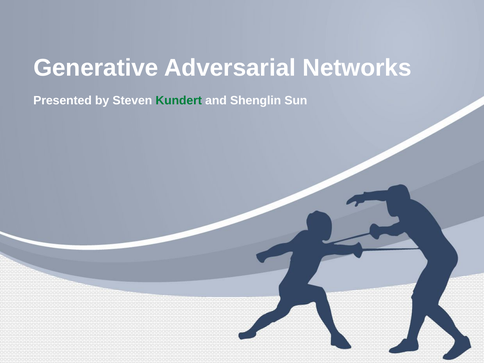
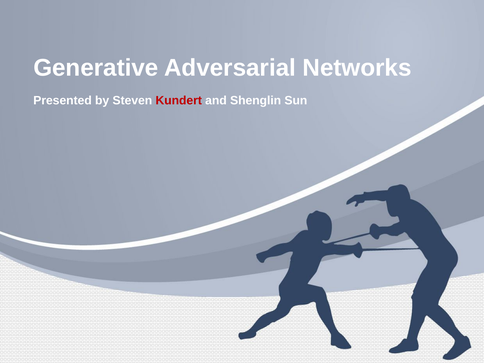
Kundert colour: green -> red (179, 100)
